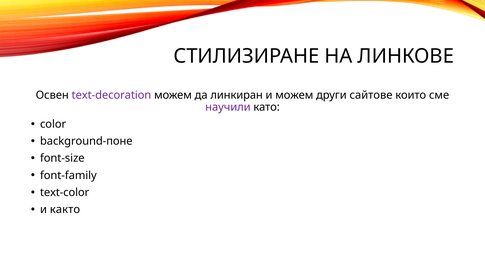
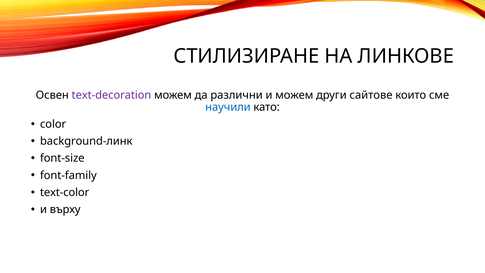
линкиран: линкиран -> различни (237, 95)
научили colour: purple -> blue (228, 107)
background-поне: background-поне -> background-линк (86, 141)
както: както -> върху (65, 209)
